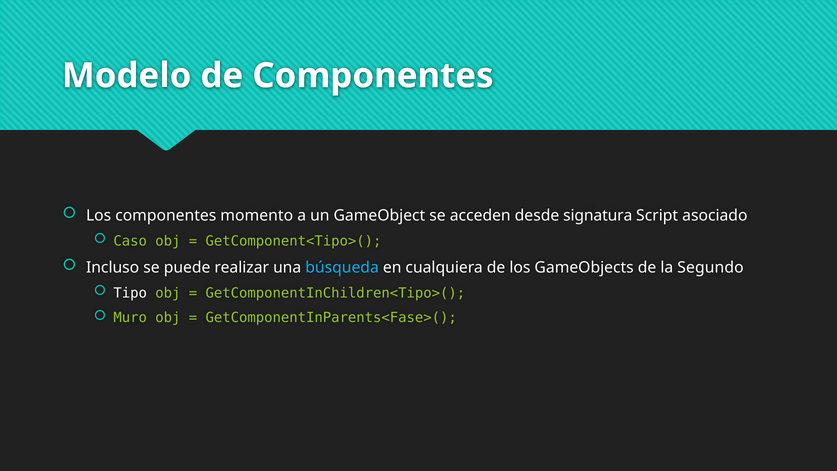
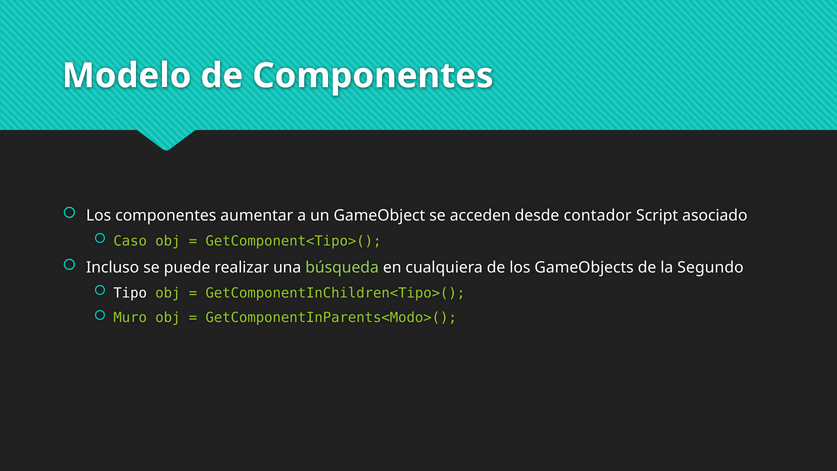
momento: momento -> aumentar (257, 215)
signatura: signatura -> contador (598, 215)
búsqueda colour: light blue -> light green (342, 267)
GetComponentInParents<Fase>(: GetComponentInParents<Fase>( -> GetComponentInParents<Modo>( (331, 318)
